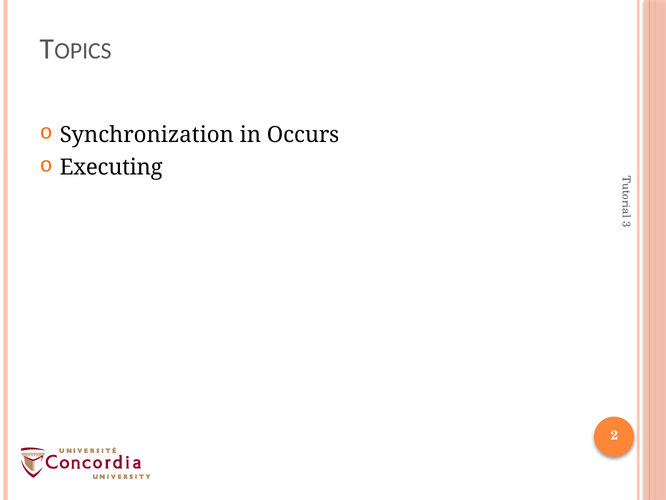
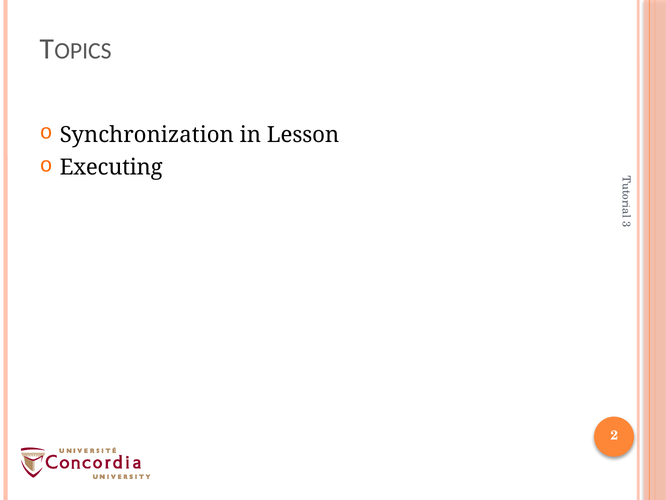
Occurs: Occurs -> Lesson (303, 135)
